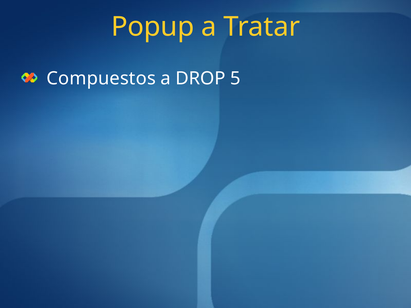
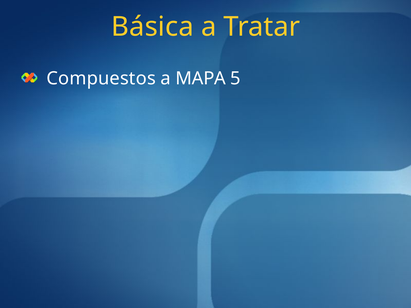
Popup: Popup -> Básica (153, 27)
DROP: DROP -> MAPA (201, 79)
